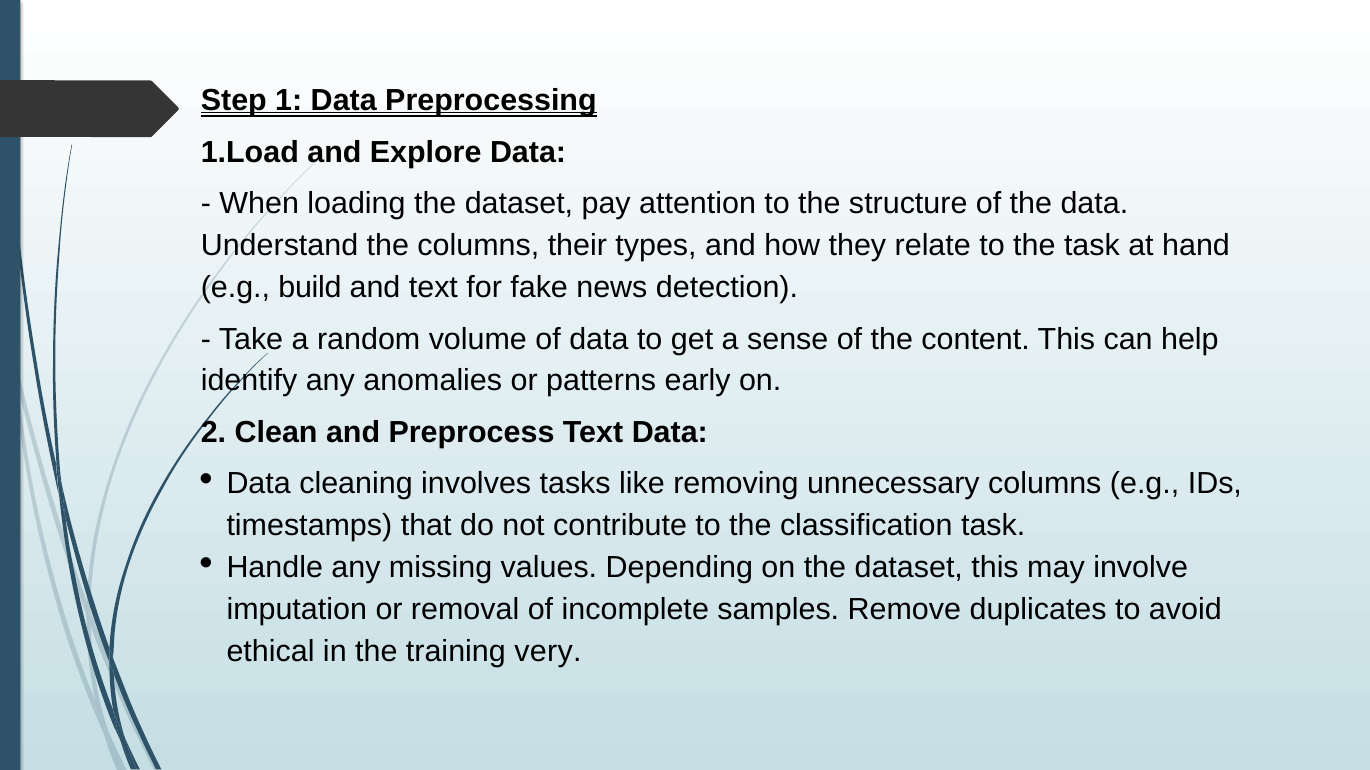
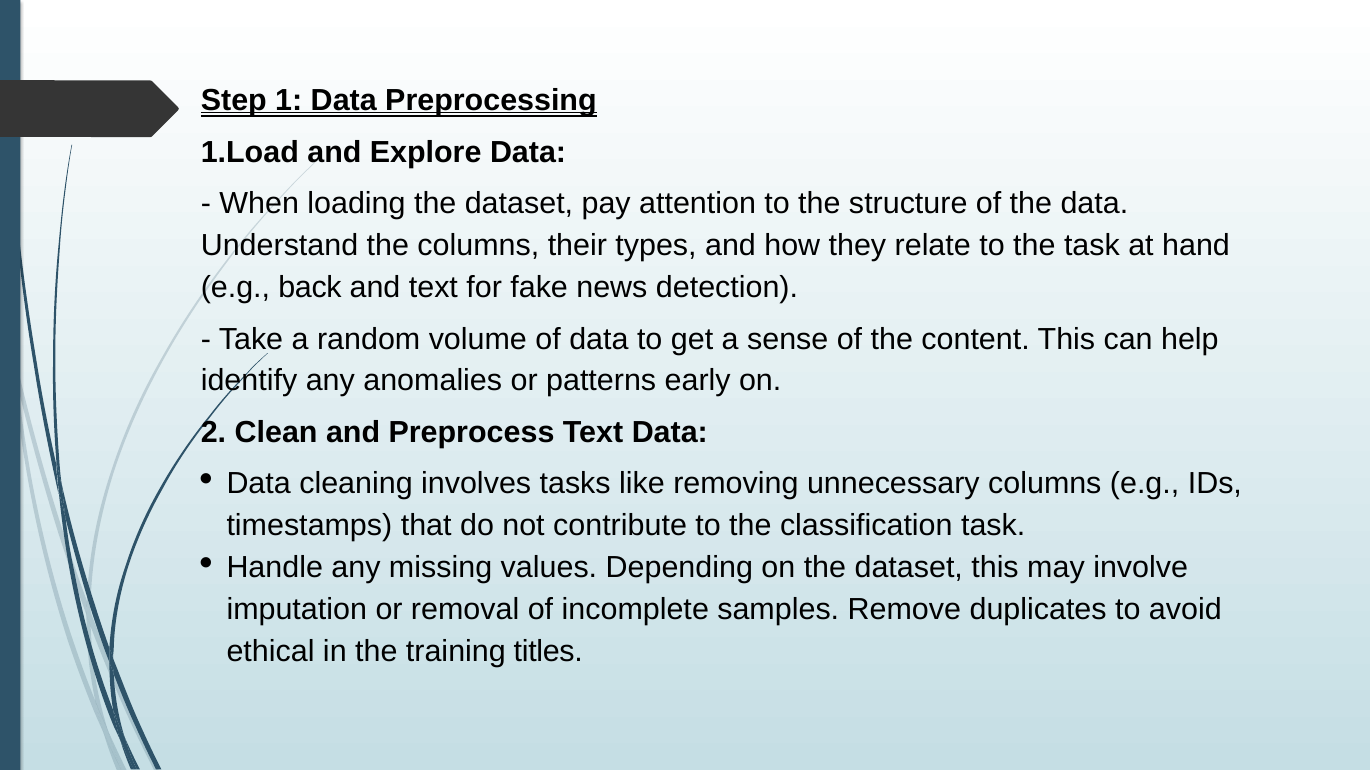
build: build -> back (310, 288)
very: very -> titles (548, 652)
